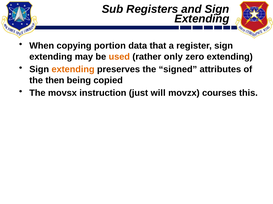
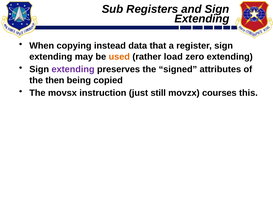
portion: portion -> instead (110, 46)
only: only -> load (173, 57)
extending colour: orange -> purple (73, 70)
will: will -> still (158, 93)
